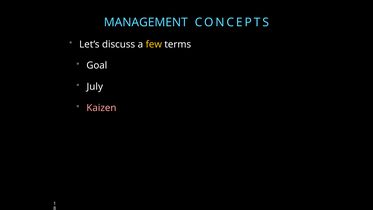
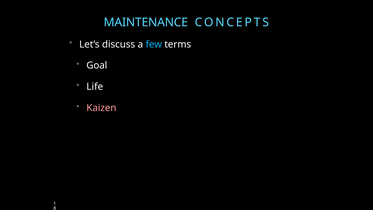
MANAGEMENT: MANAGEMENT -> MAINTENANCE (146, 22)
few colour: yellow -> light blue (154, 44)
July: July -> Life (95, 87)
